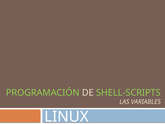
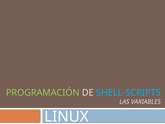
SHELL-SCRIPTS colour: light green -> light blue (128, 93)
